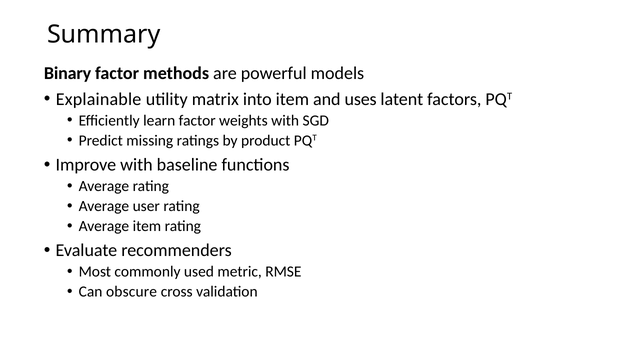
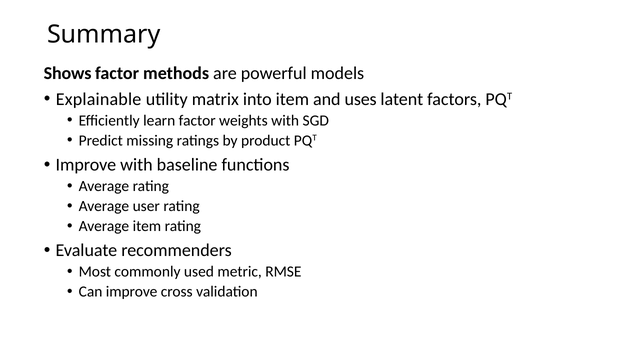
Binary: Binary -> Shows (68, 73)
Can obscure: obscure -> improve (132, 291)
